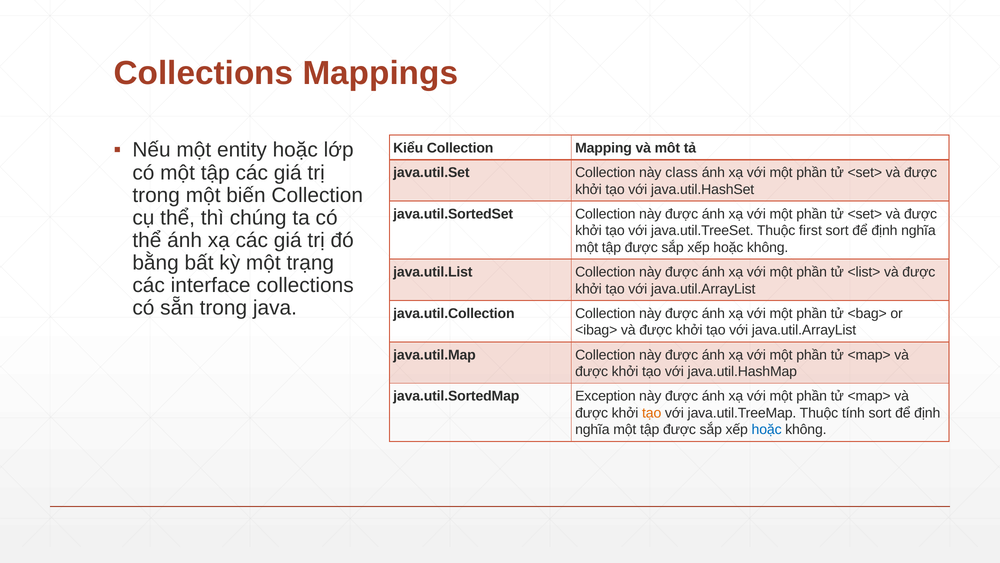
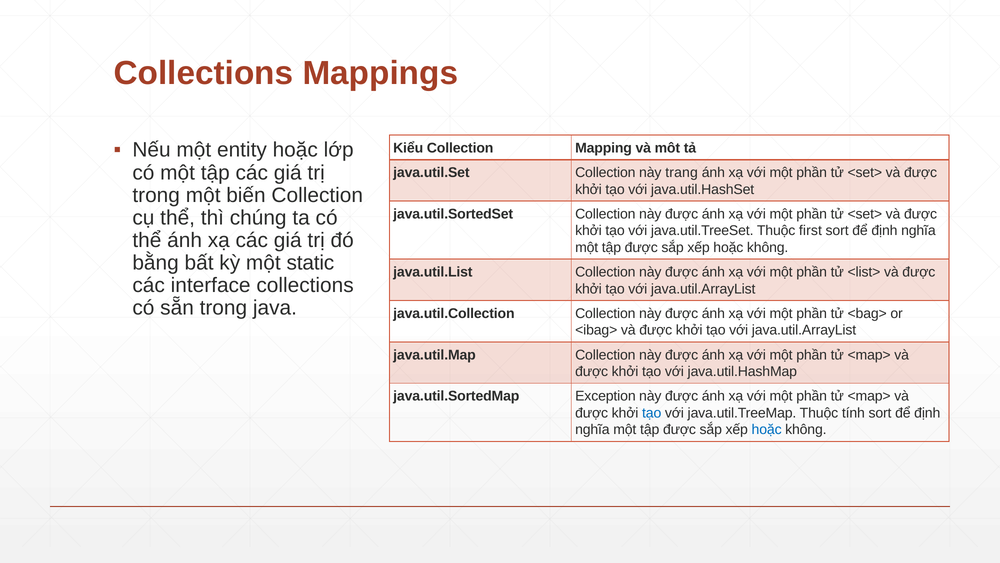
class: class -> trang (682, 173)
trạng: trạng -> static (310, 263)
tạo colour: orange -> blue (652, 413)
